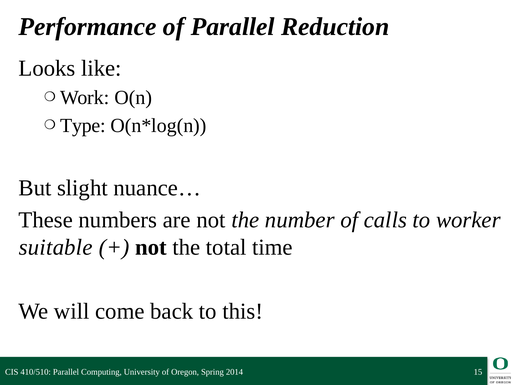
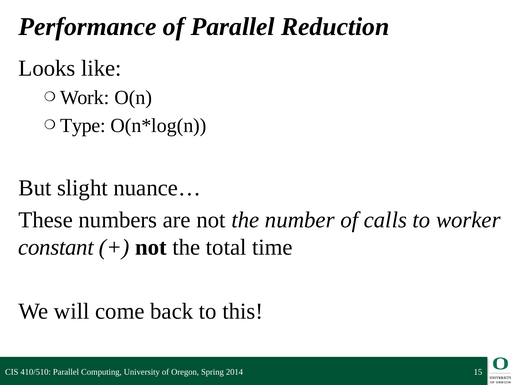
suitable: suitable -> constant (56, 247)
